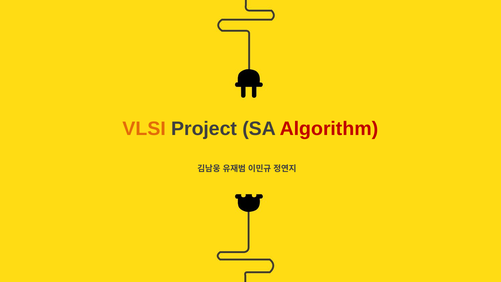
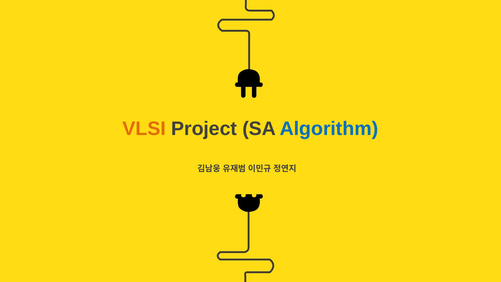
Algorithm colour: red -> blue (329, 129)
